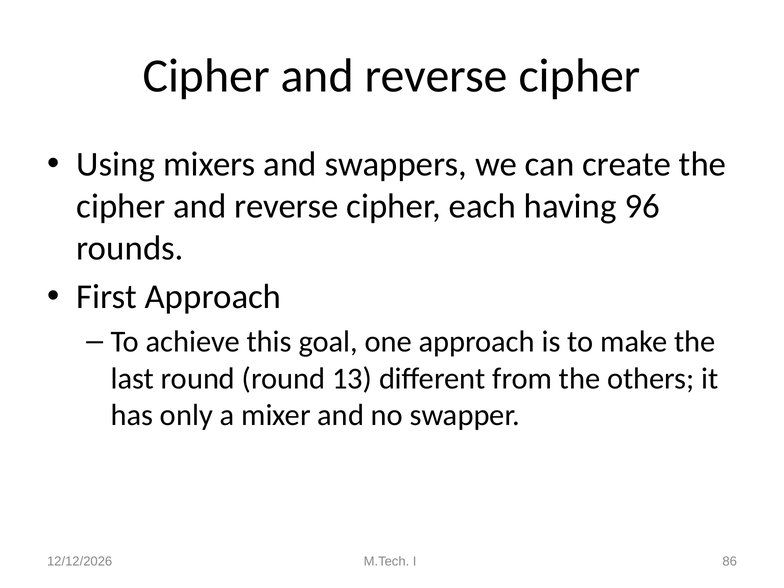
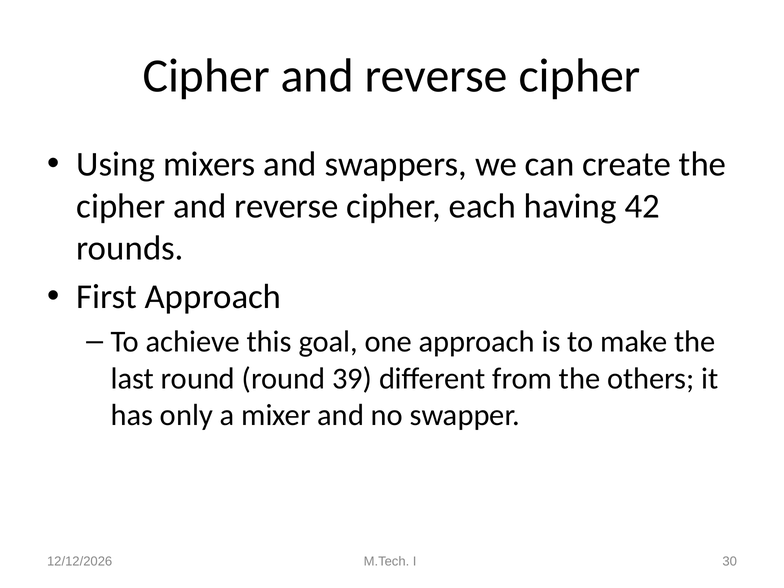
96: 96 -> 42 (642, 206)
13: 13 -> 39 (352, 379)
86: 86 -> 30 (730, 562)
